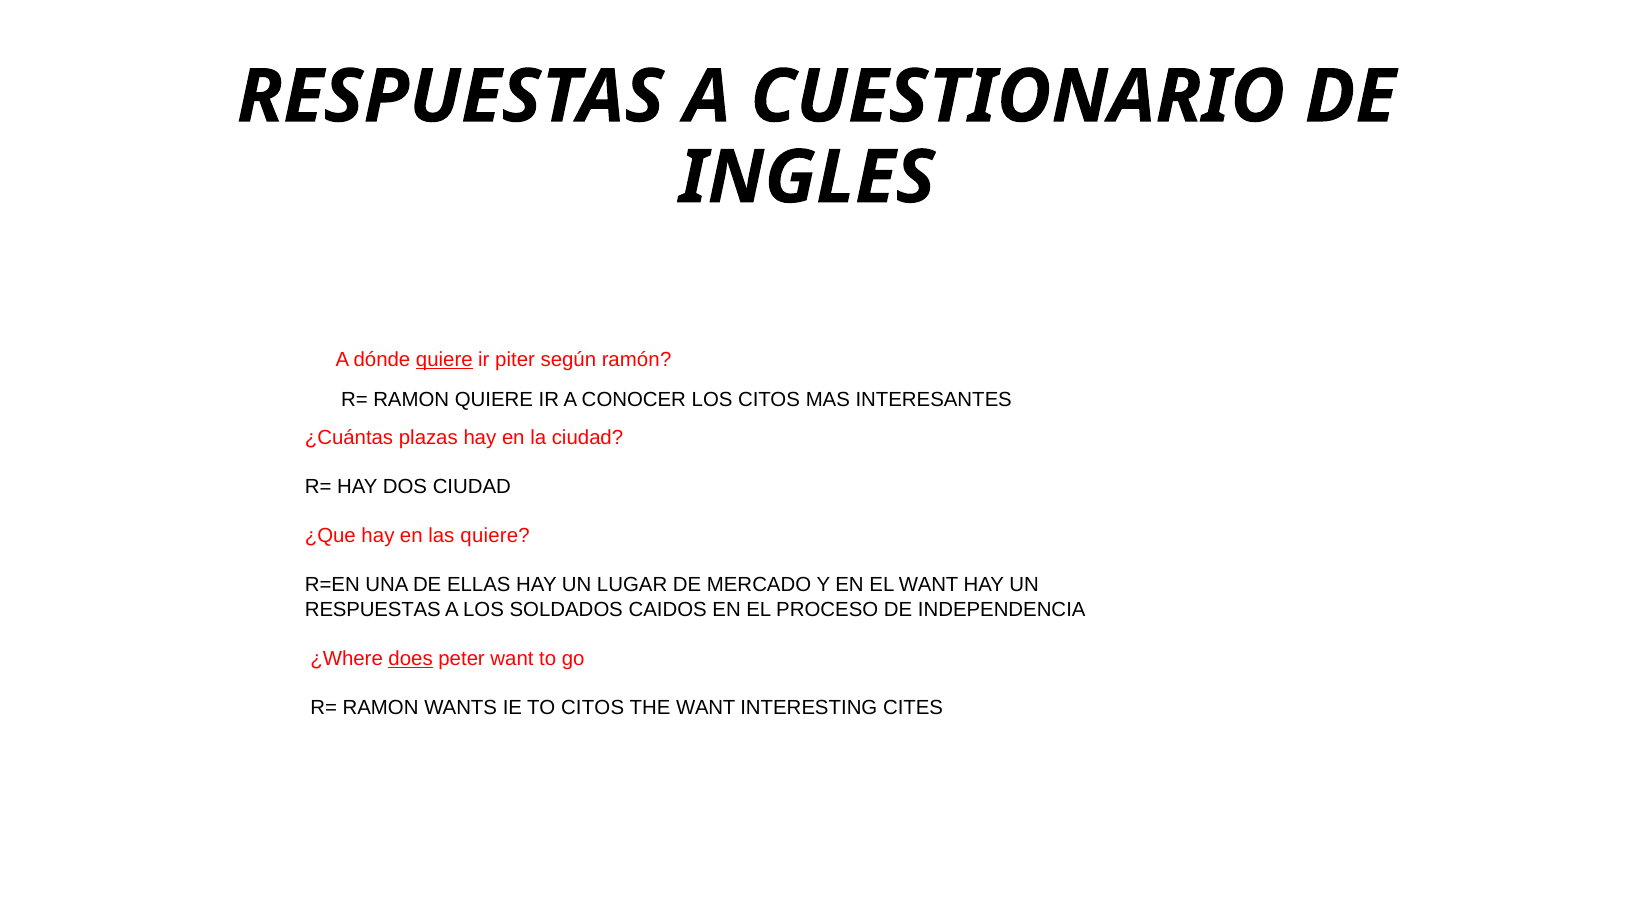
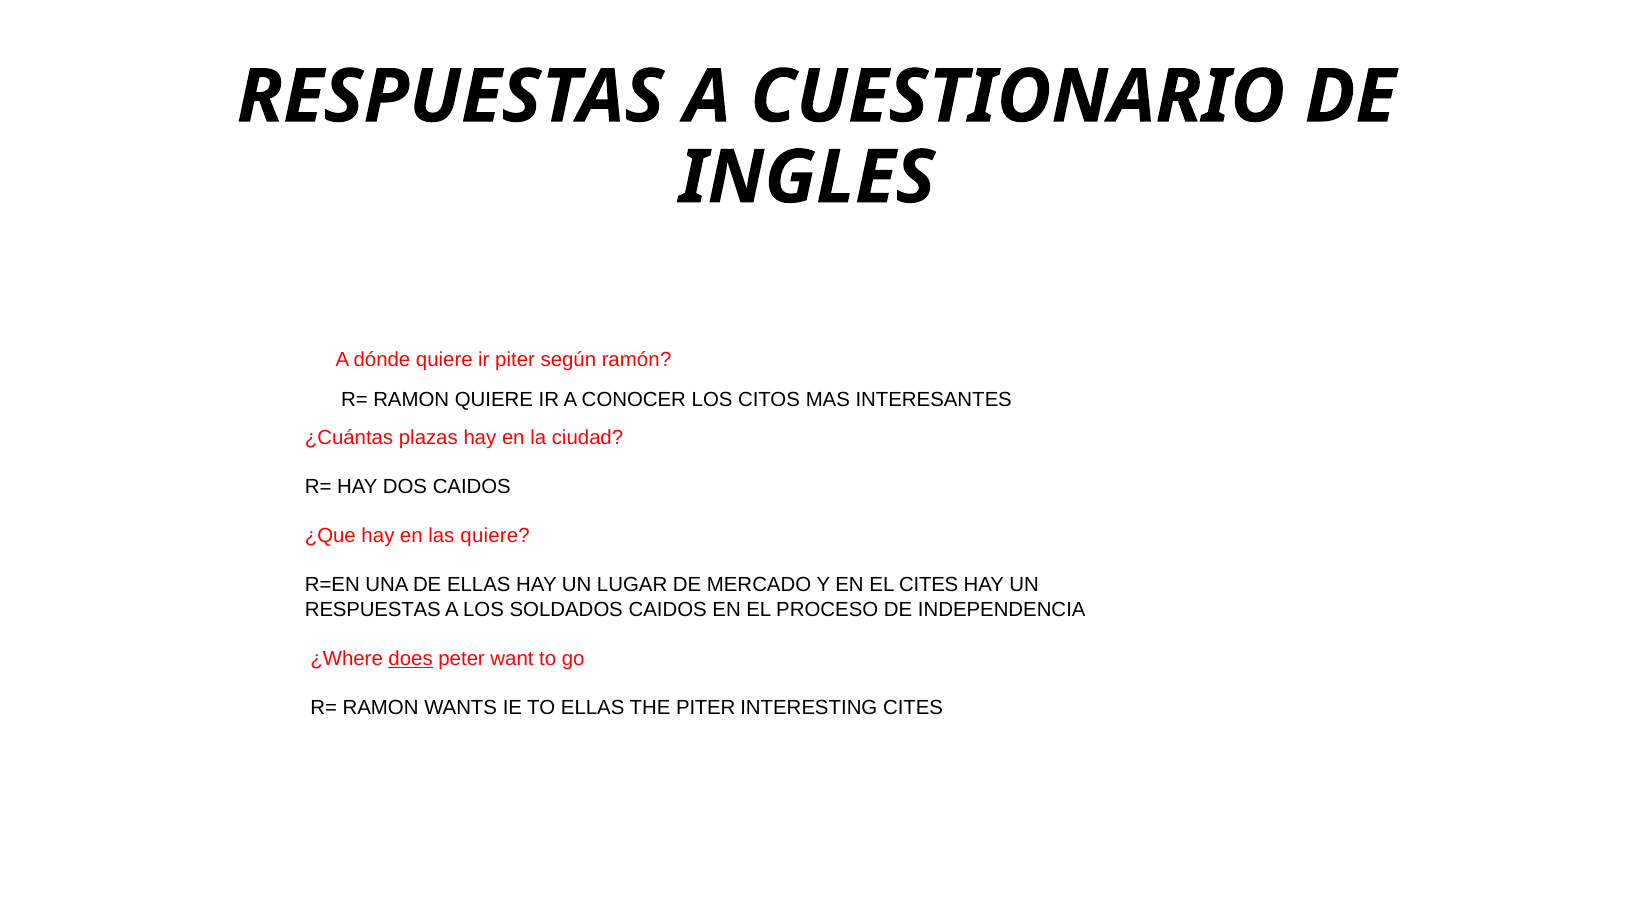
quiere underline: present -> none (444, 360)
DOS CIUDAD: CIUDAD -> CAIDOS (472, 487)
EL WANT: WANT -> CITES (929, 585)
TO CITOS: CITOS -> ELLAS (593, 708)
THE WANT: WANT -> PITER (706, 708)
